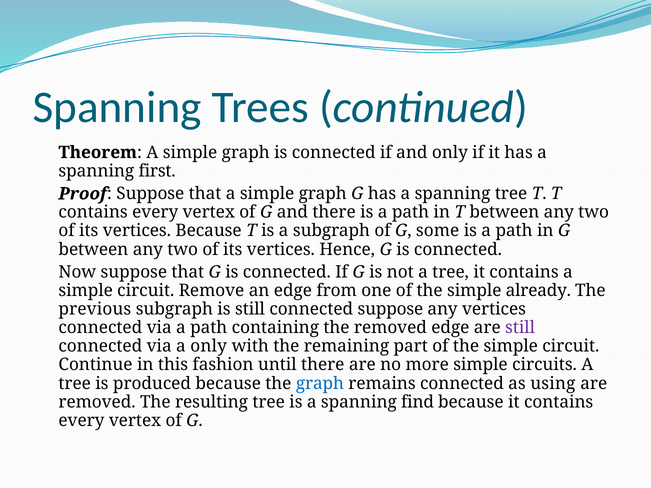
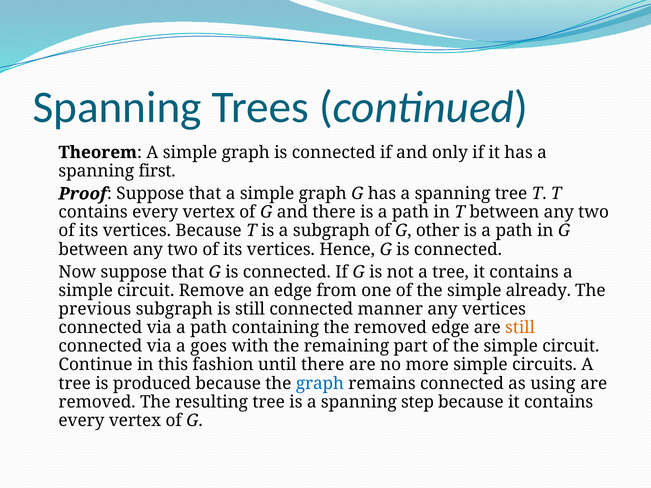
some: some -> other (438, 231)
connected suppose: suppose -> manner (390, 309)
still colour: purple -> orange (520, 328)
a only: only -> goes (209, 346)
find: find -> step (418, 402)
